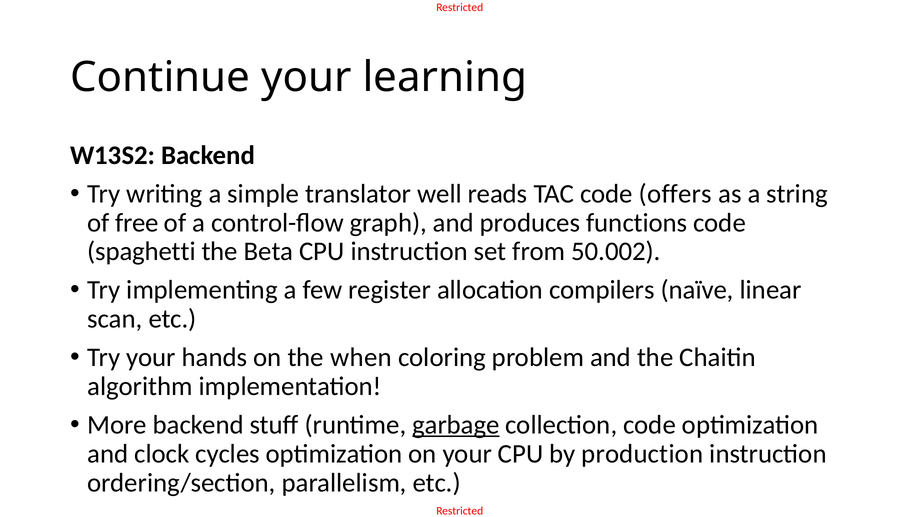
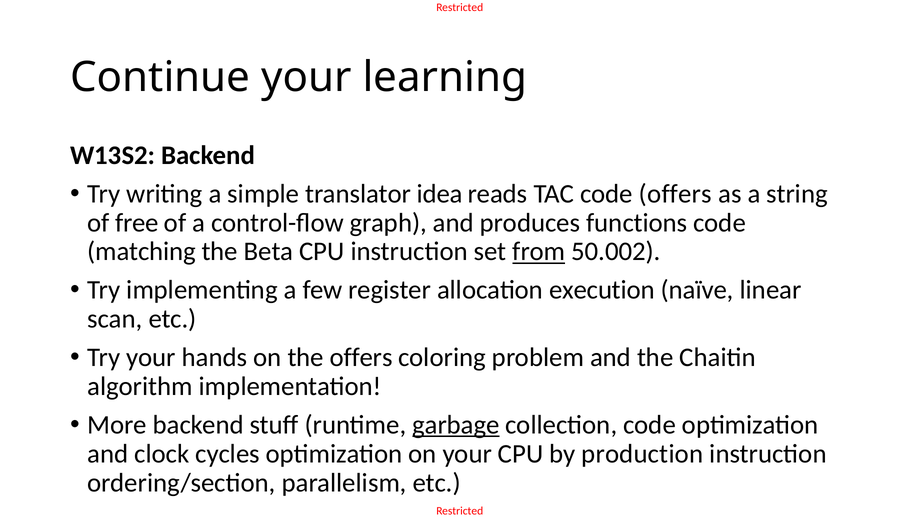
well: well -> idea (440, 194)
spaghetti: spaghetti -> matching (142, 252)
from underline: none -> present (539, 252)
compilers: compilers -> execution (602, 290)
the when: when -> offers (361, 358)
